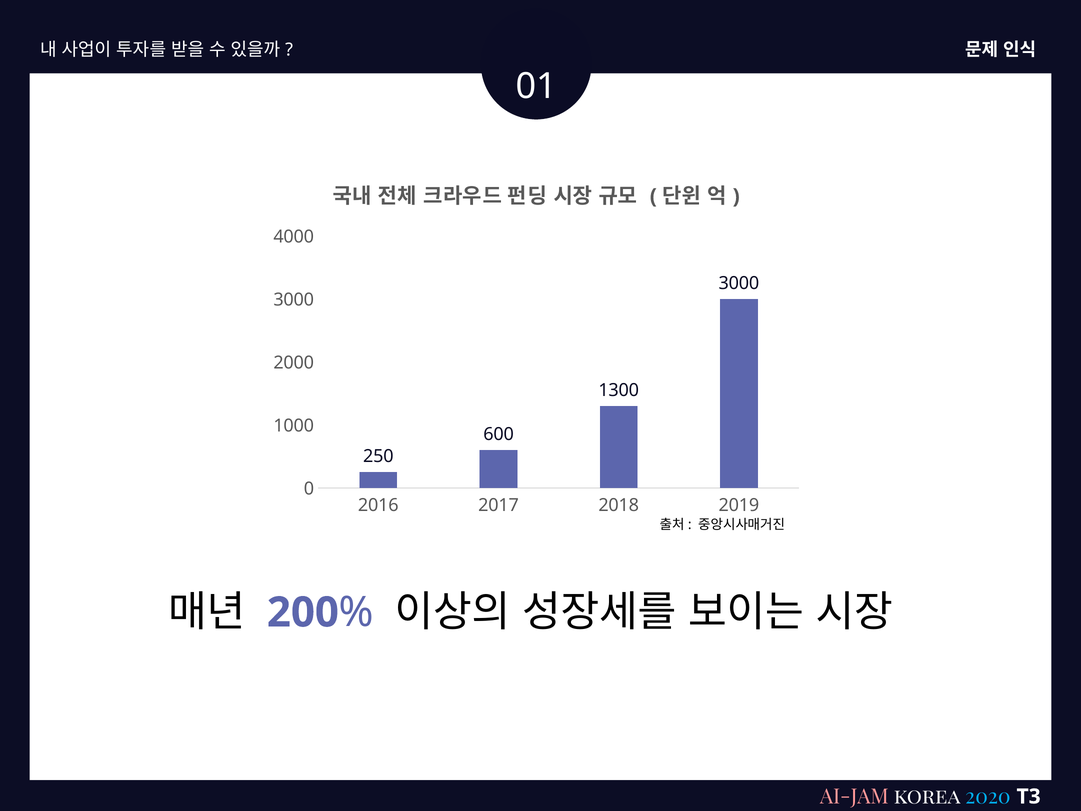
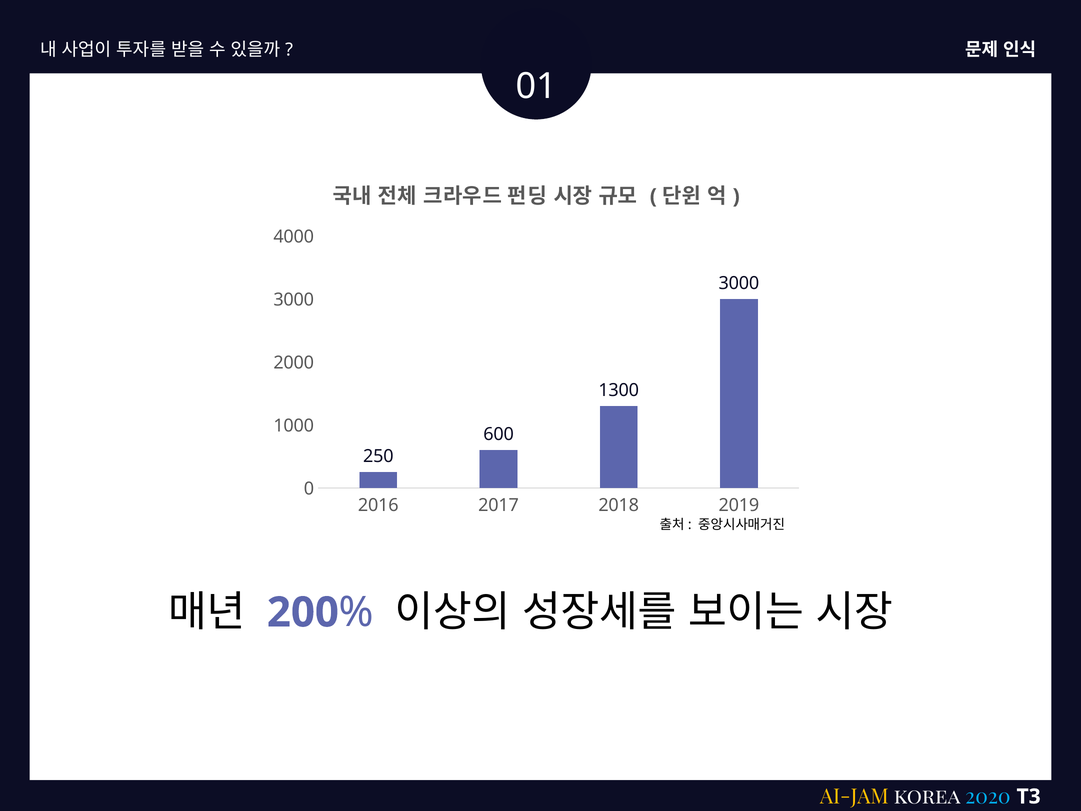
AI-JAM colour: pink -> yellow (854, 796)
